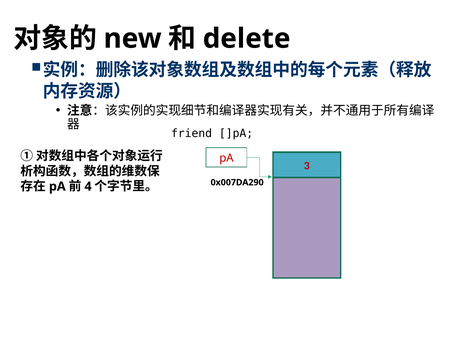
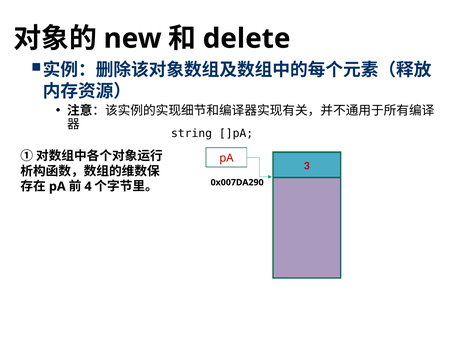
friend: friend -> string (192, 133)
